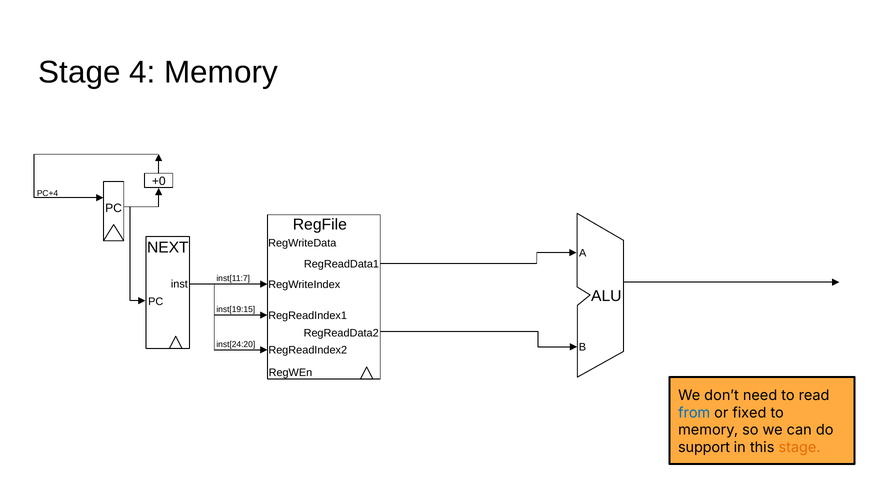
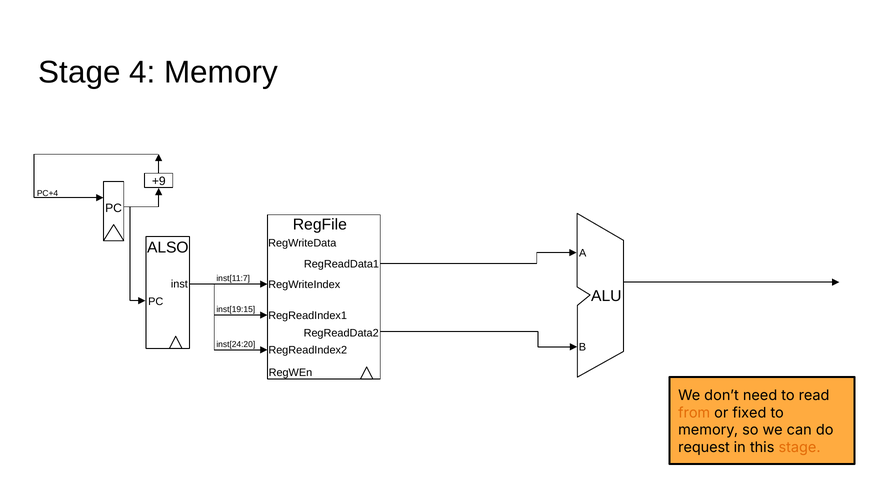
+0: +0 -> +9 (159, 181)
NEXT: NEXT -> ALSO (168, 247)
from colour: blue -> orange (694, 413)
support: support -> request (704, 448)
